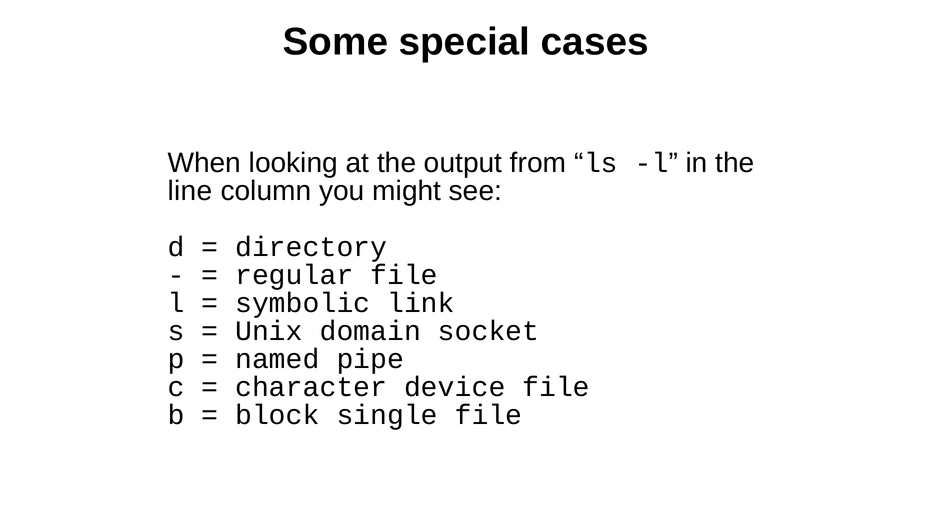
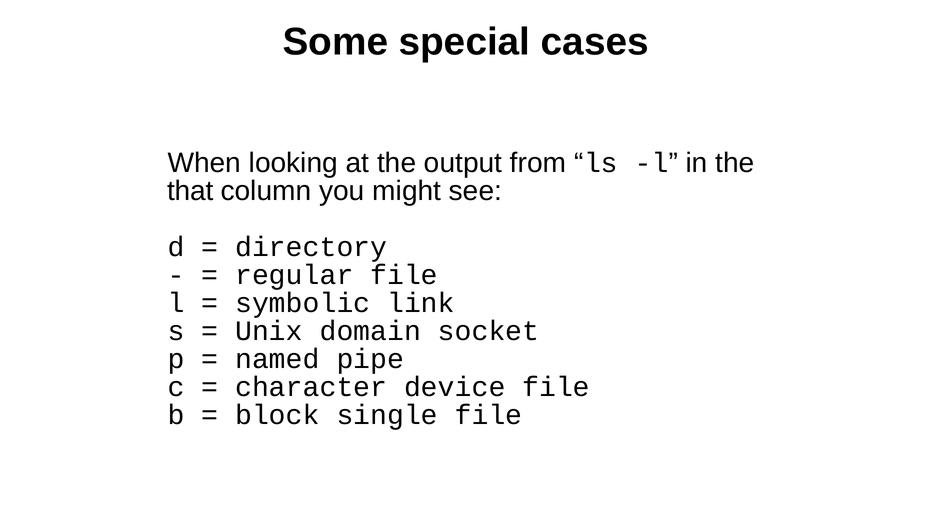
line: line -> that (190, 191)
